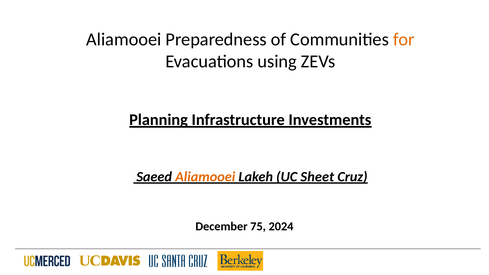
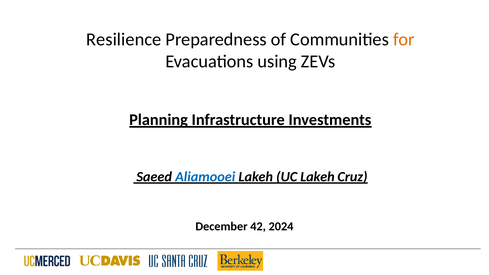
Aliamooei: Aliamooei -> Resilience (124, 39)
Aliamooei colour: orange -> blue (205, 177)
UC Sheet: Sheet -> Lakeh (317, 177)
75: 75 -> 42 (258, 226)
